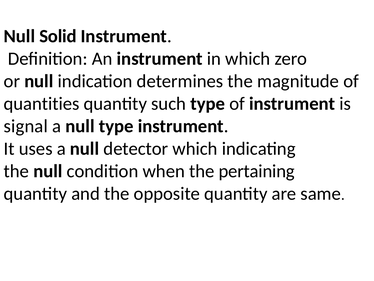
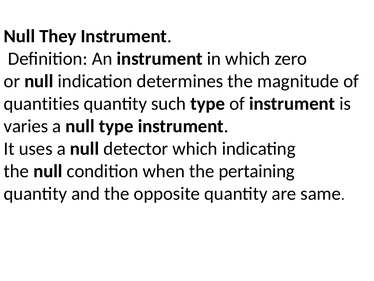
Solid: Solid -> They (58, 36)
signal: signal -> varies (26, 126)
